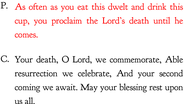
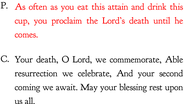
dwelt: dwelt -> attain (118, 7)
